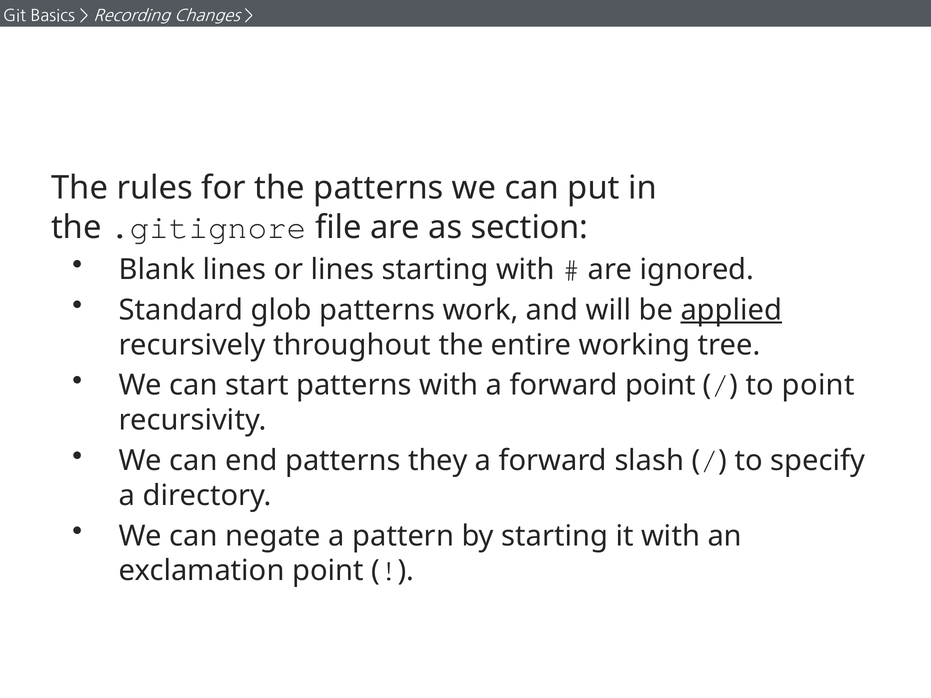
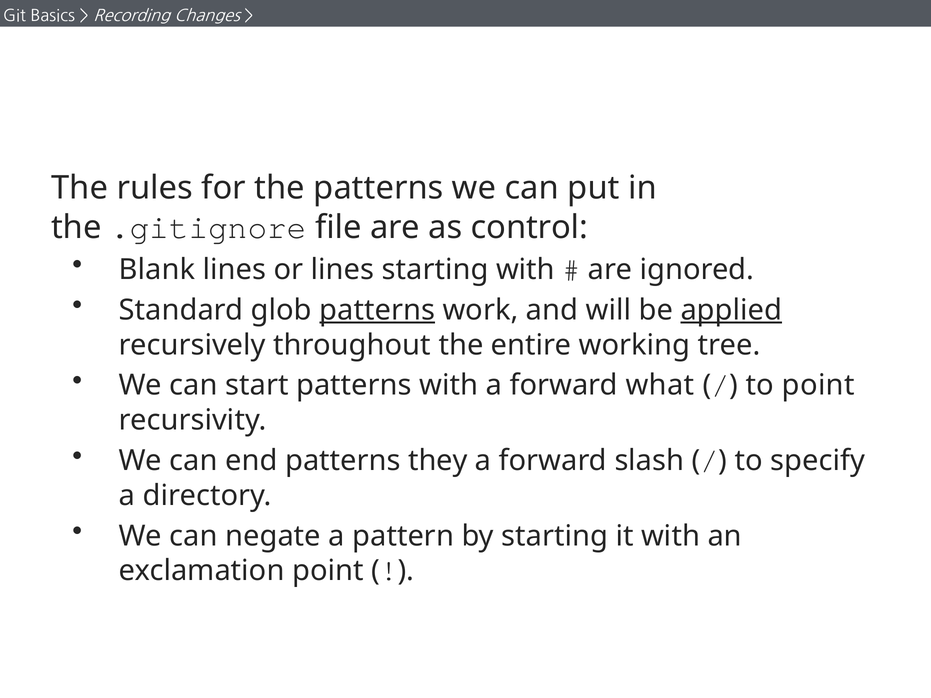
section: section -> control (529, 227)
patterns underline: none -> present (377, 310)
forward point: point -> what (660, 385)
